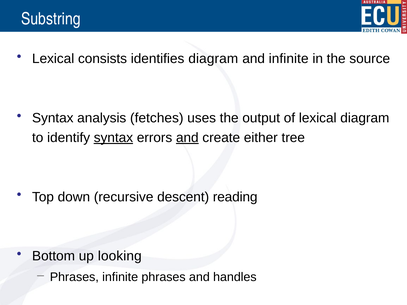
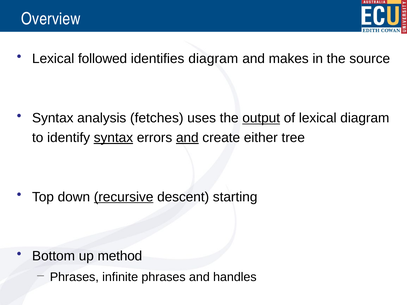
Substring: Substring -> Overview (51, 19)
consists: consists -> followed (103, 59)
and infinite: infinite -> makes (289, 59)
output underline: none -> present (261, 118)
recursive underline: none -> present (124, 197)
reading: reading -> starting (235, 197)
looking: looking -> method (120, 256)
